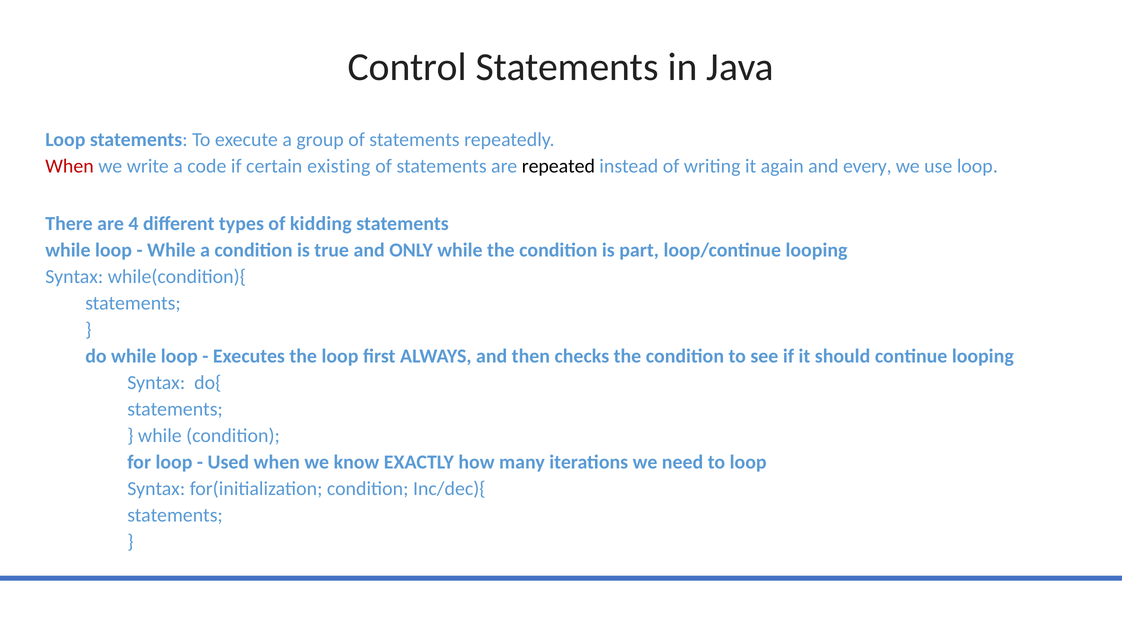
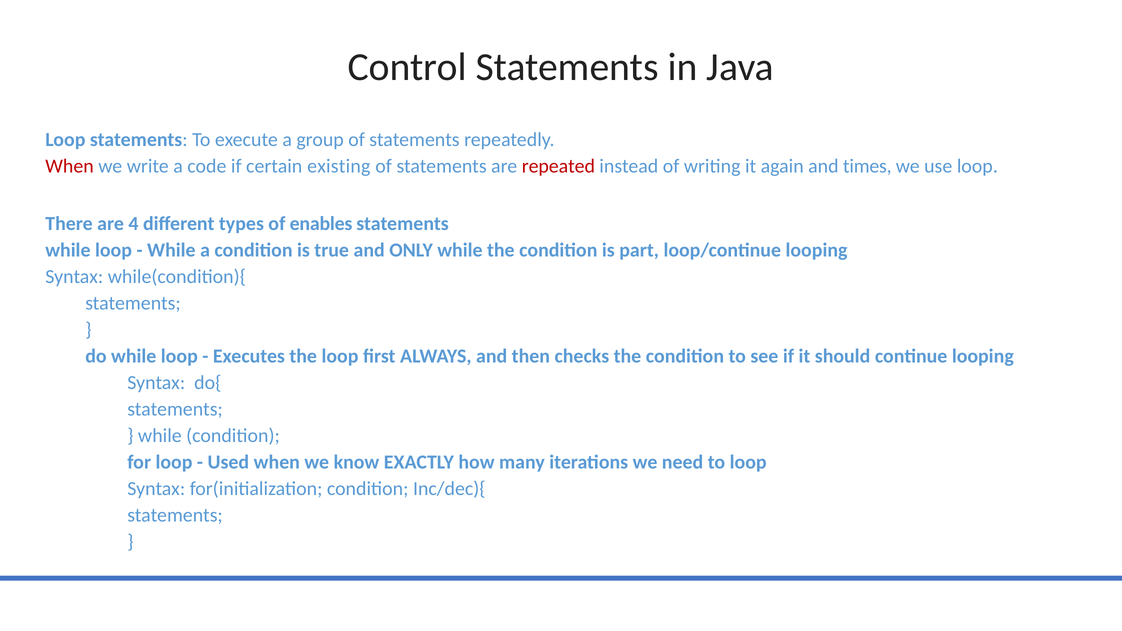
repeated colour: black -> red (558, 166)
every: every -> times (867, 166)
kidding: kidding -> enables (321, 224)
